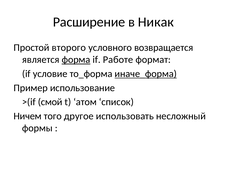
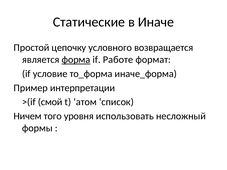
Расширение: Расширение -> Статические (89, 22)
Никак: Никак -> Иначе (156, 22)
второго: второго -> цепочку (69, 48)
иначе_форма underline: present -> none (146, 74)
использование: использование -> интерпретации (83, 88)
другое: другое -> уровня (79, 116)
